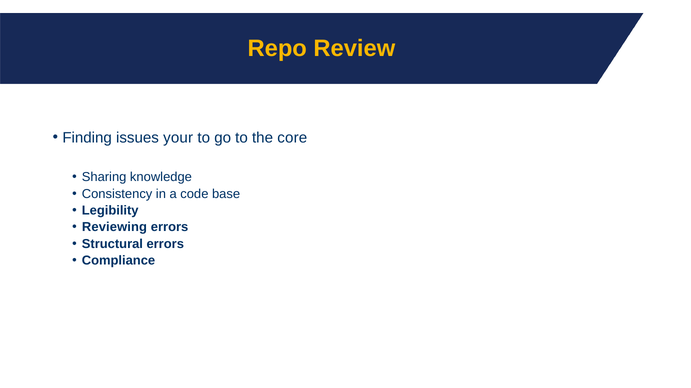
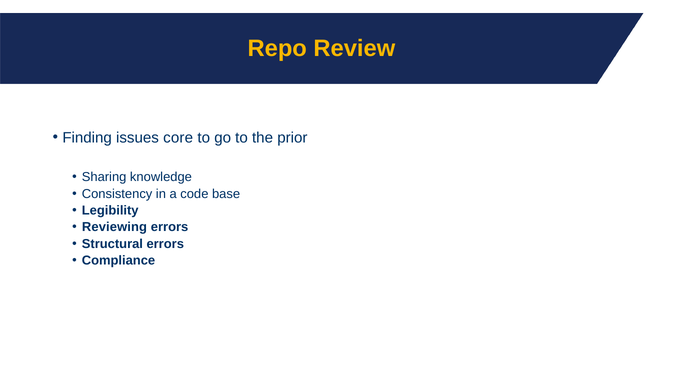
your: your -> core (178, 138)
core: core -> prior (292, 138)
